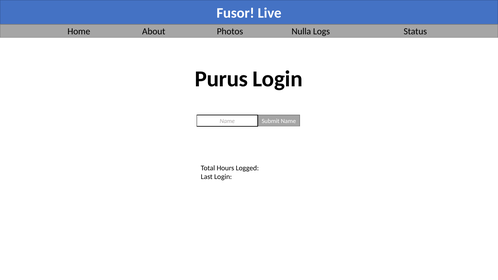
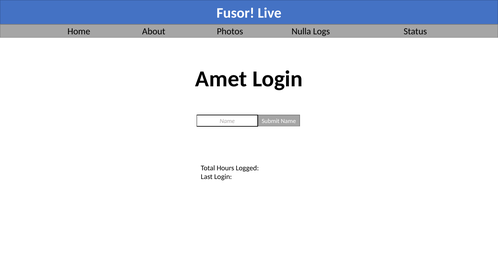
Purus: Purus -> Amet (221, 79)
